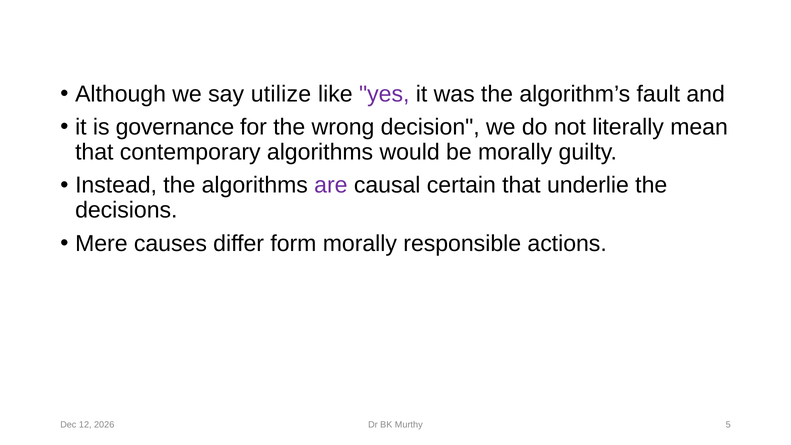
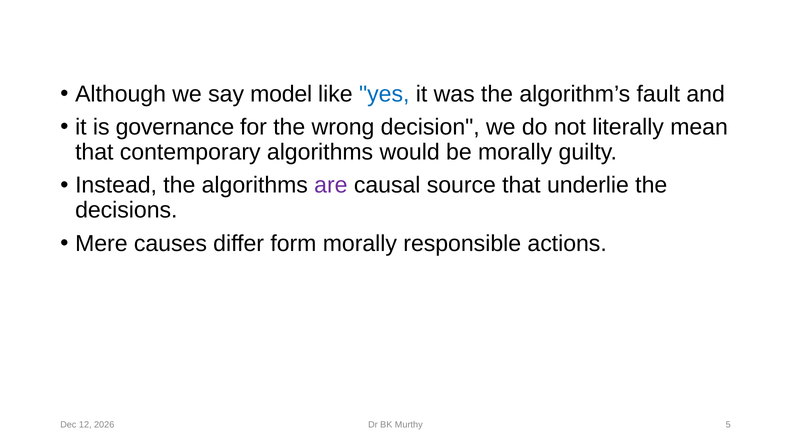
utilize: utilize -> model (281, 94)
yes colour: purple -> blue (384, 94)
certain: certain -> source (461, 185)
